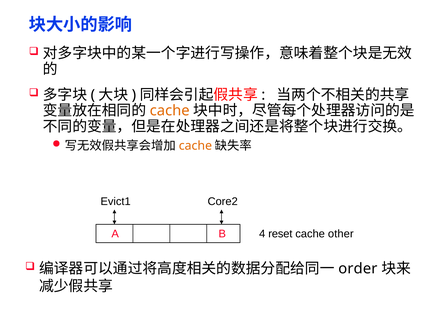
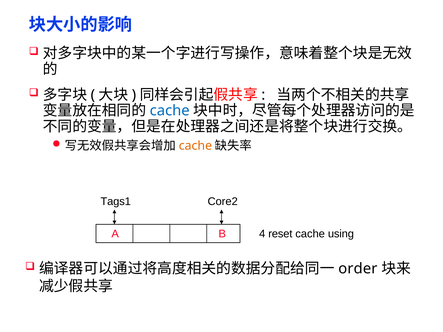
cache colour: orange -> blue (170, 111)
Evict1: Evict1 -> Tags1 (116, 202)
other: other -> using (341, 234)
